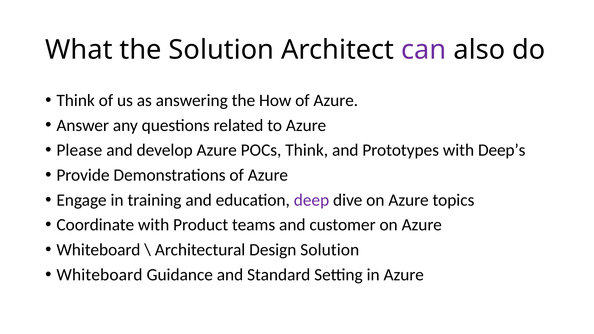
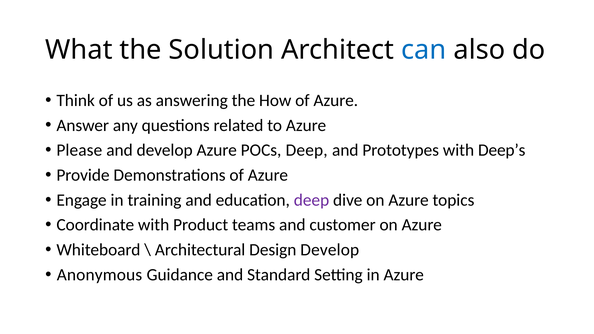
can colour: purple -> blue (424, 50)
POCs Think: Think -> Deep (307, 150)
Design Solution: Solution -> Develop (330, 250)
Whiteboard: Whiteboard -> Anonymous (99, 275)
